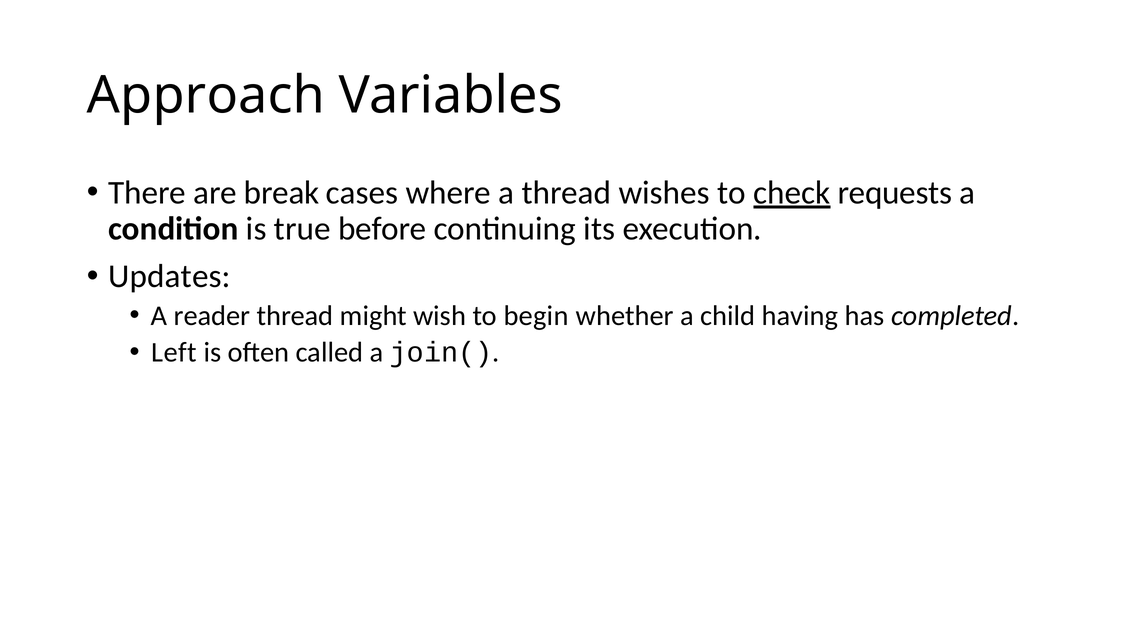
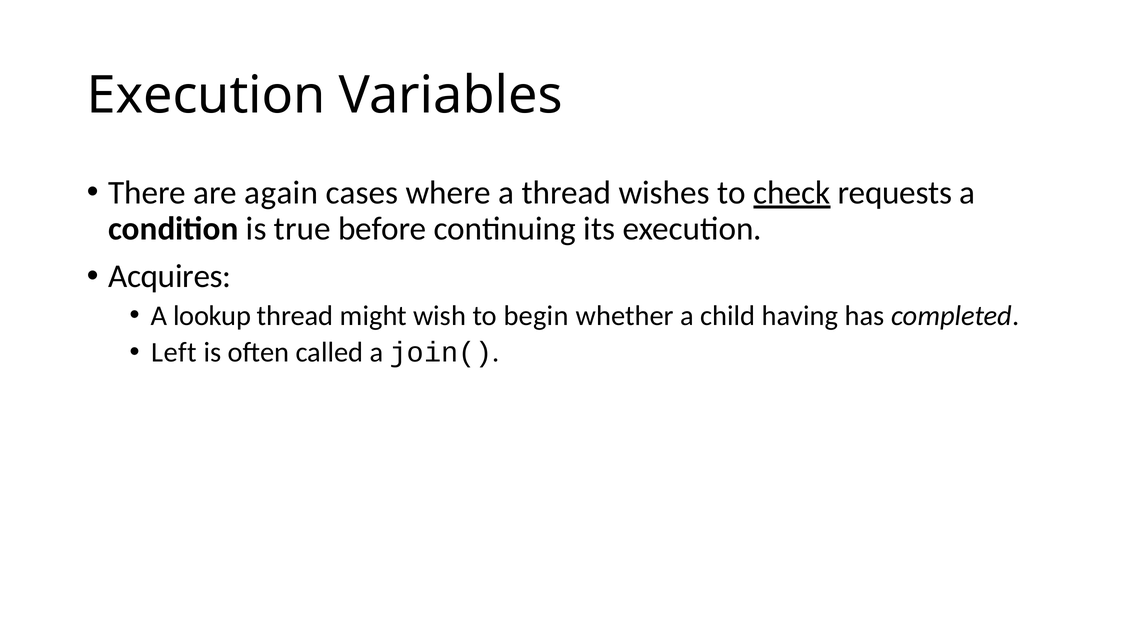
Approach: Approach -> Execution (206, 96)
break: break -> again (281, 193)
Updates: Updates -> Acquires (170, 276)
reader: reader -> lookup (212, 315)
